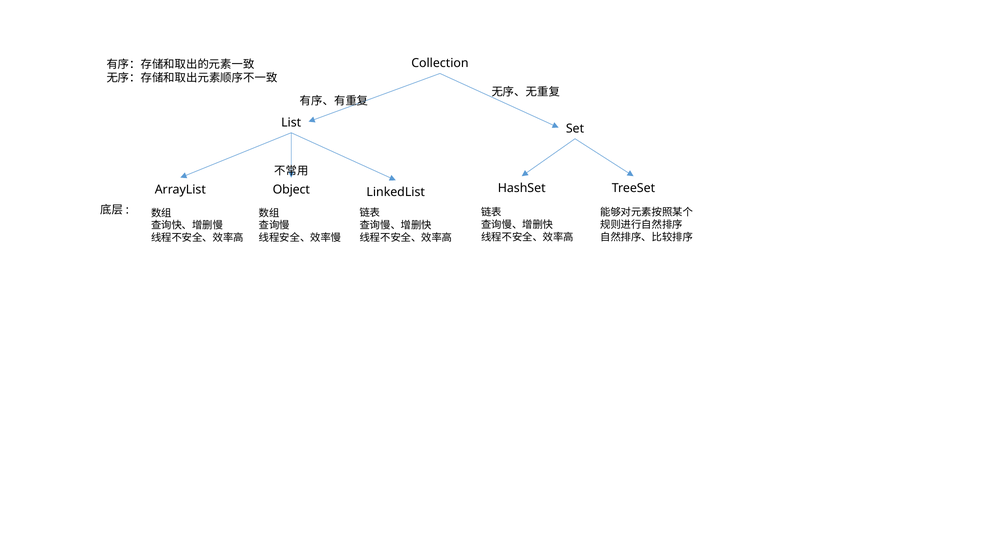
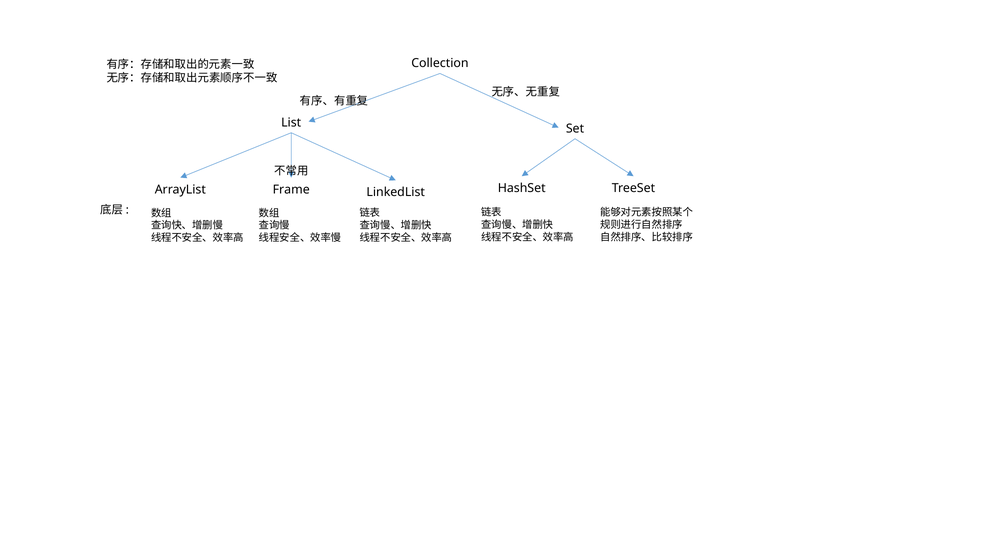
Object: Object -> Frame (291, 189)
